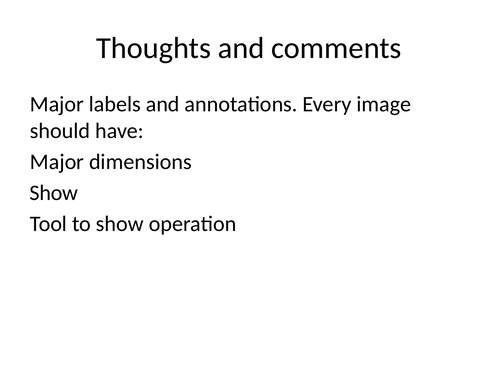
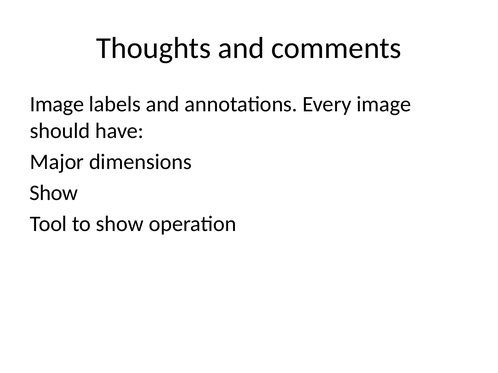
Major: Major -> Image (57, 104)
